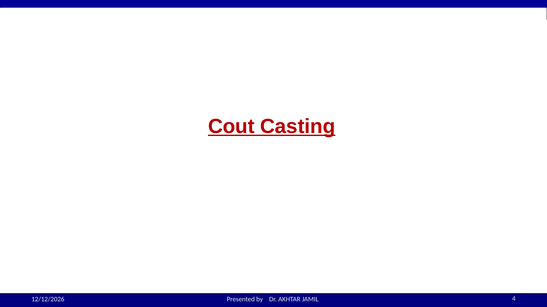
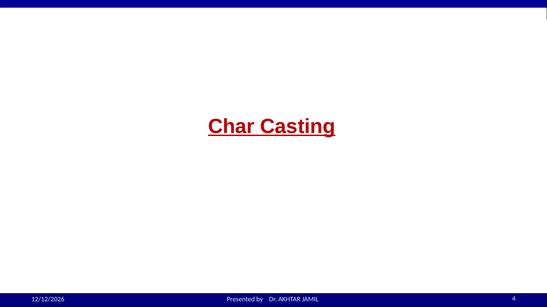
Cout: Cout -> Char (231, 127)
